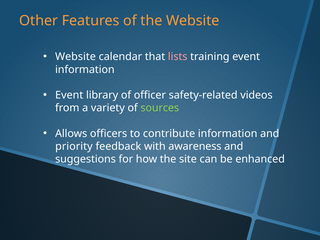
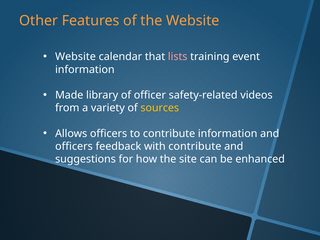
Event: Event -> Made (69, 95)
sources colour: light green -> yellow (160, 108)
priority: priority -> officers (74, 146)
with awareness: awareness -> contribute (195, 146)
